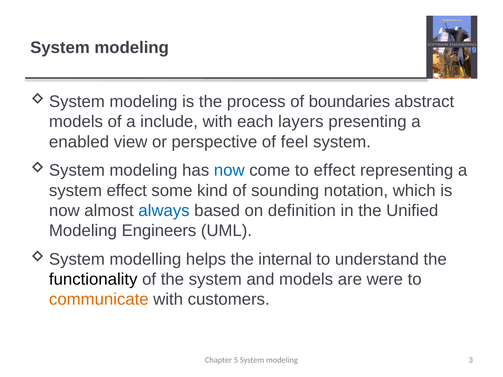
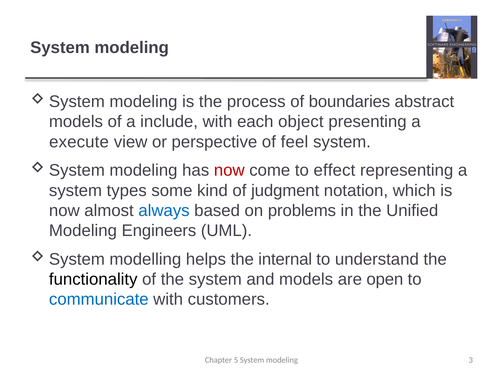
layers: layers -> object (301, 122)
enabled: enabled -> execute (79, 142)
now colour: blue -> red (229, 170)
system effect: effect -> types (127, 191)
sounding: sounding -> judgment (285, 191)
definition: definition -> problems (302, 211)
were: were -> open (385, 279)
communicate colour: orange -> blue (99, 300)
